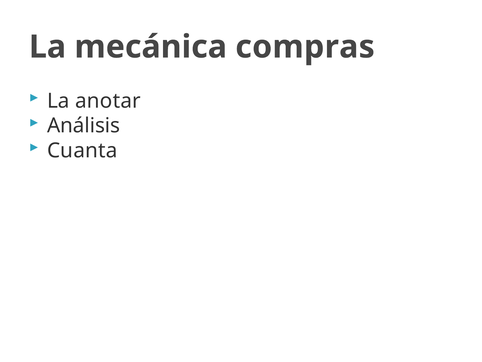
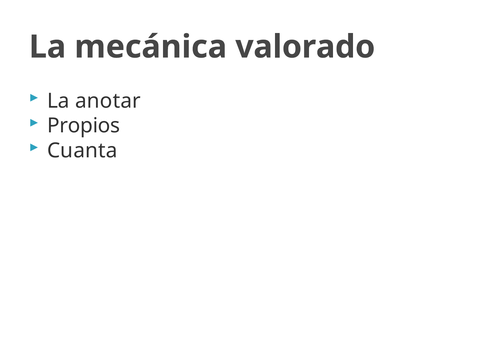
compras: compras -> valorado (305, 47)
Análisis: Análisis -> Propios (84, 126)
